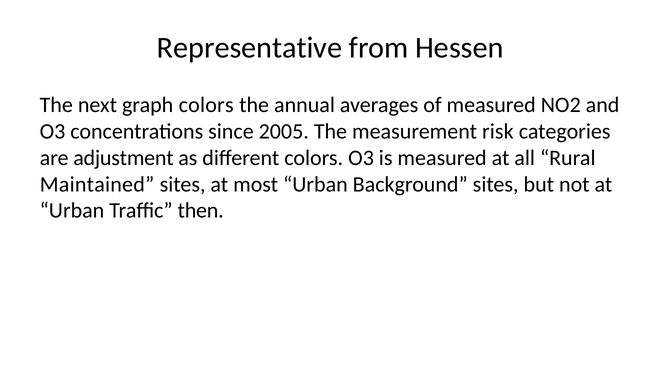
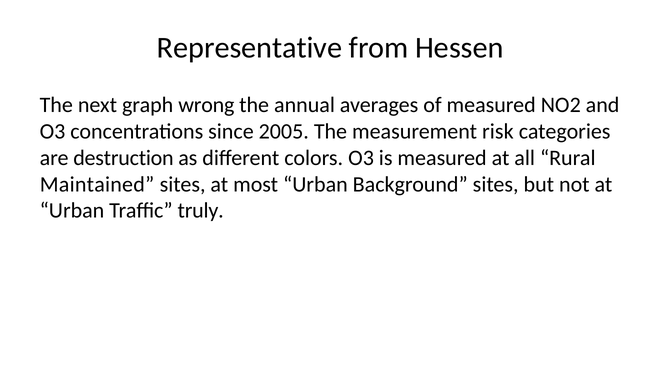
graph colors: colors -> wrong (206, 105)
adjustment: adjustment -> destruction (123, 158)
then: then -> truly (201, 211)
